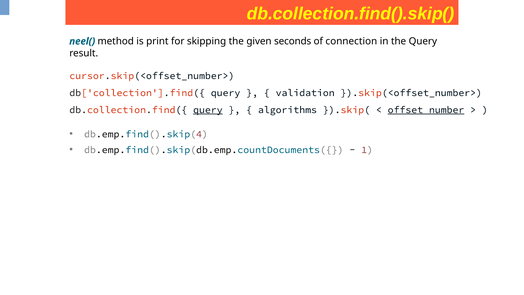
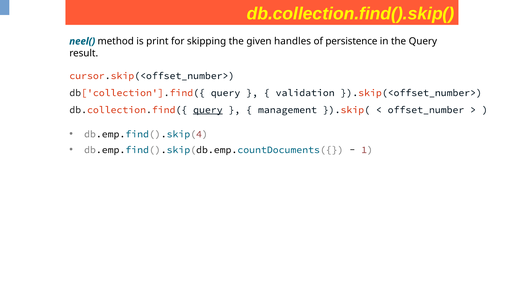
seconds: seconds -> handles (293, 41)
connection: connection -> persistence (351, 41)
algorithms: algorithms -> management (287, 110)
offset_number underline: present -> none (426, 110)
